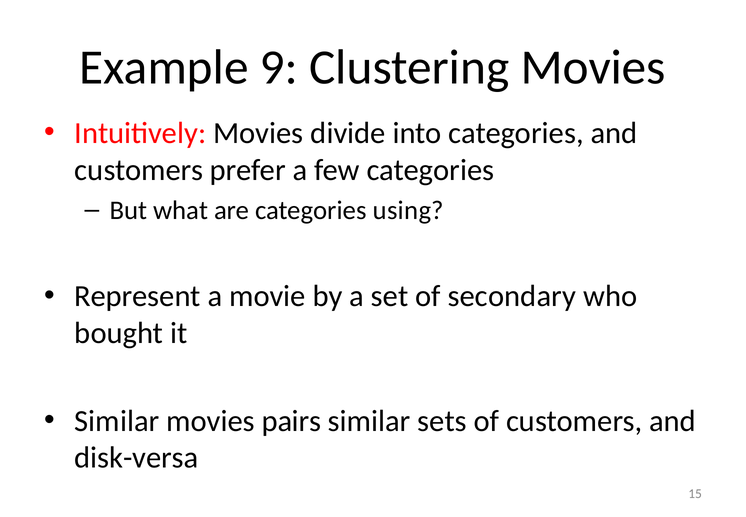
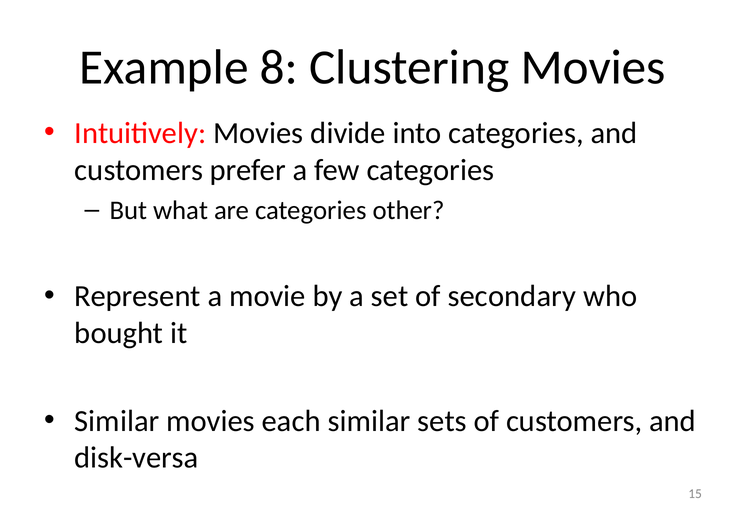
9: 9 -> 8 (279, 67)
using: using -> other (409, 210)
pairs: pairs -> each (291, 421)
